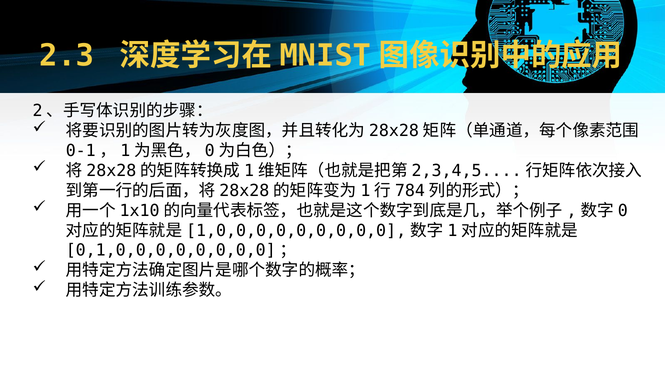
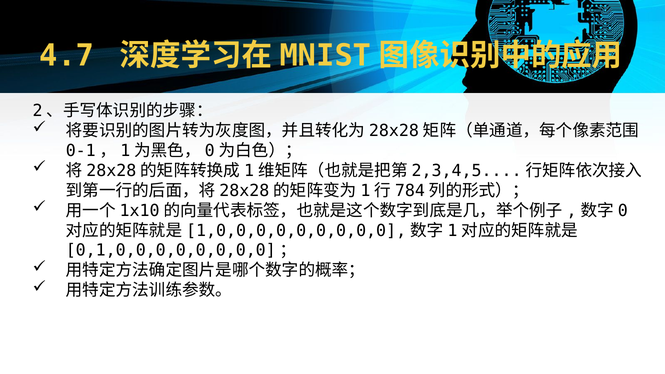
2.3: 2.3 -> 4.7 (67, 56)
